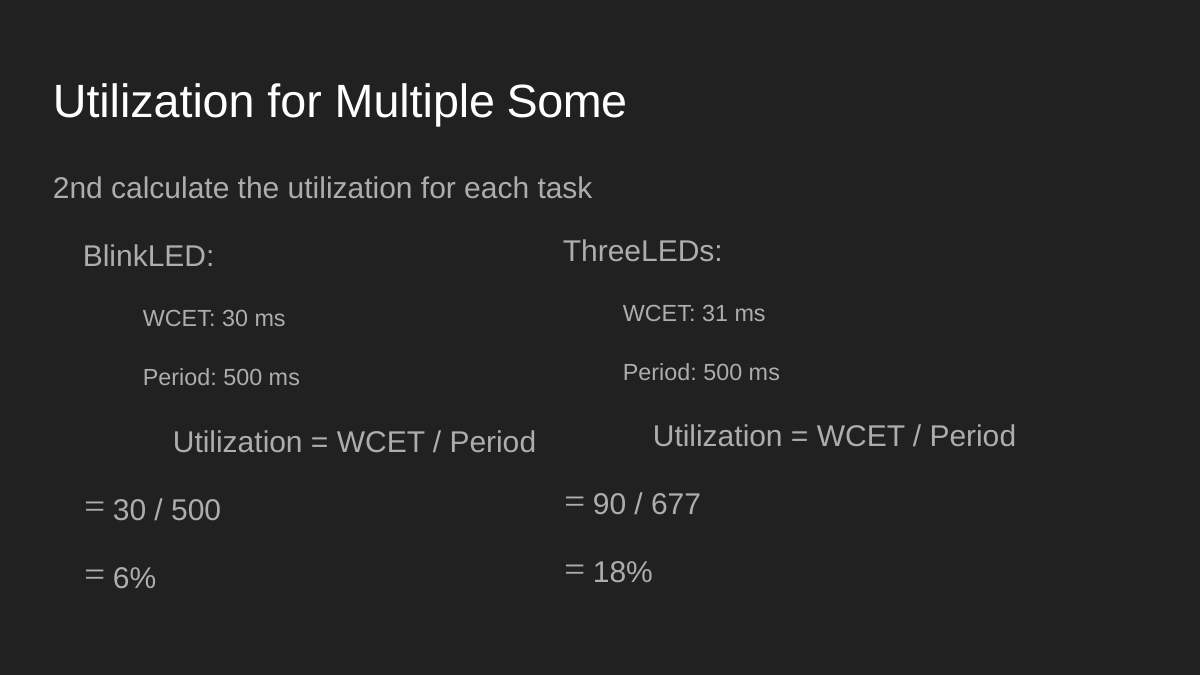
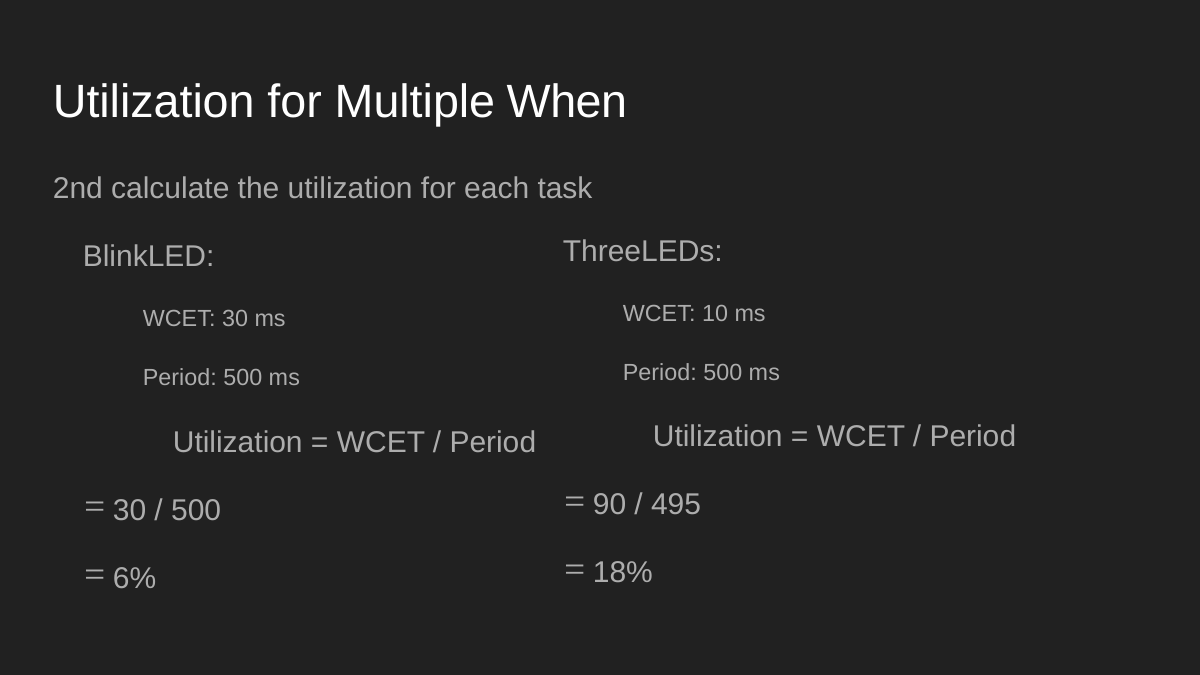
Some: Some -> When (567, 102)
31: 31 -> 10 (715, 314)
677: 677 -> 495 (676, 505)
